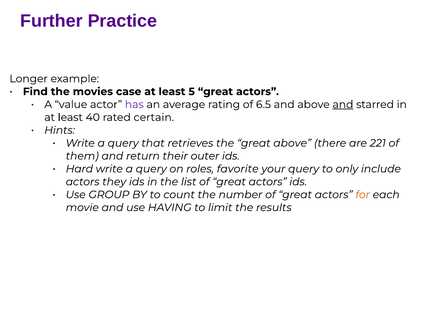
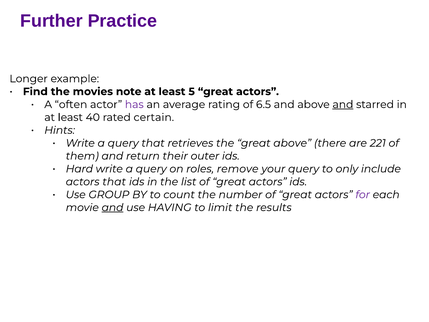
case: case -> note (129, 92)
value: value -> often (71, 104)
favorite: favorite -> remove (238, 169)
actors they: they -> that (114, 182)
for colour: orange -> purple (363, 194)
and underline: none -> present (113, 207)
